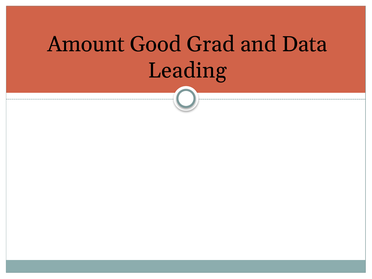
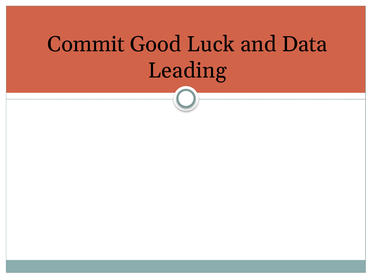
Amount: Amount -> Commit (86, 44)
Grad: Grad -> Luck (211, 44)
